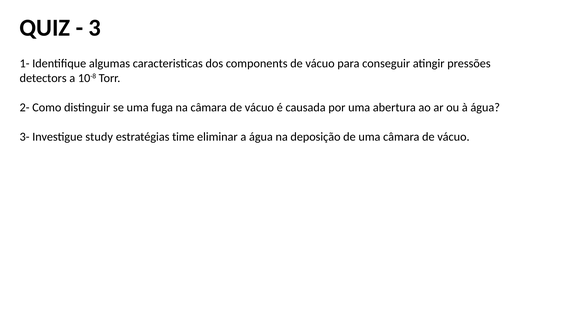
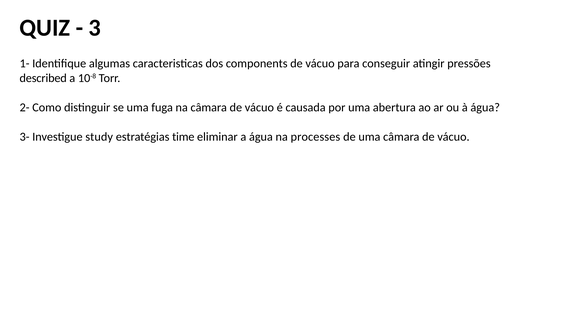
detectors: detectors -> described (43, 78)
deposição: deposição -> processes (315, 137)
